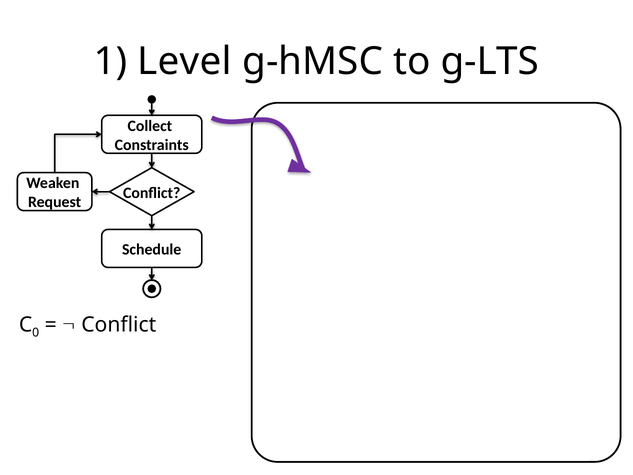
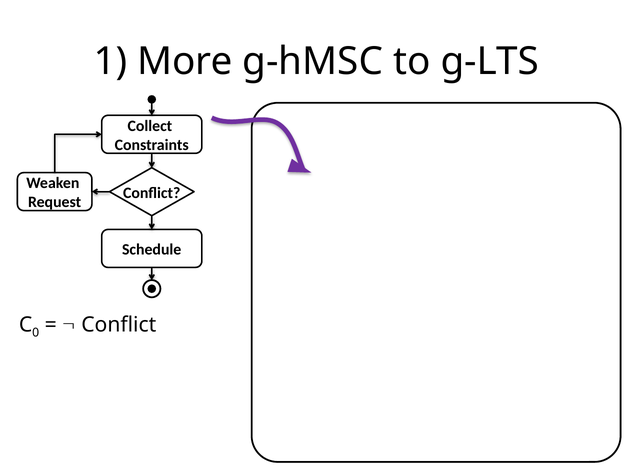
Level: Level -> More (185, 61)
